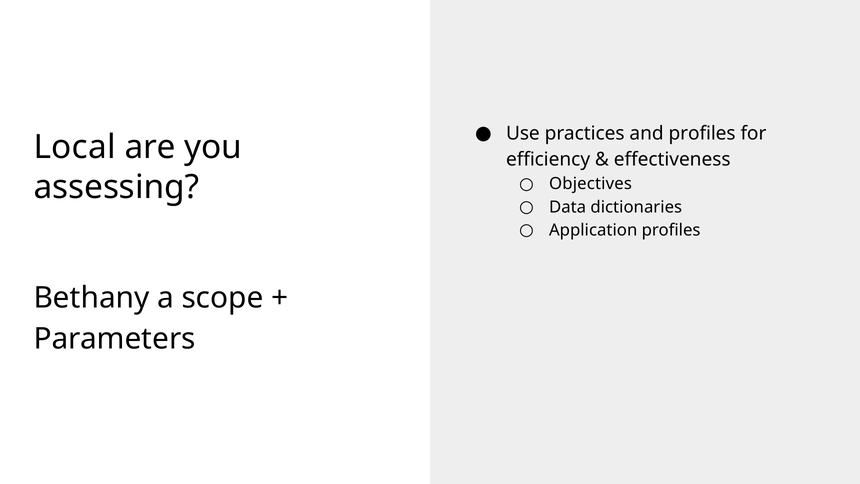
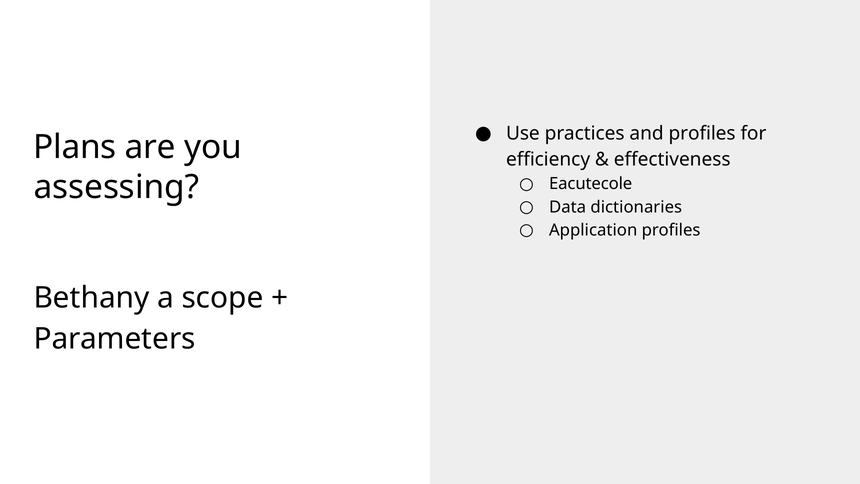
Local: Local -> Plans (75, 147)
Objectives: Objectives -> Eacutecole (591, 184)
